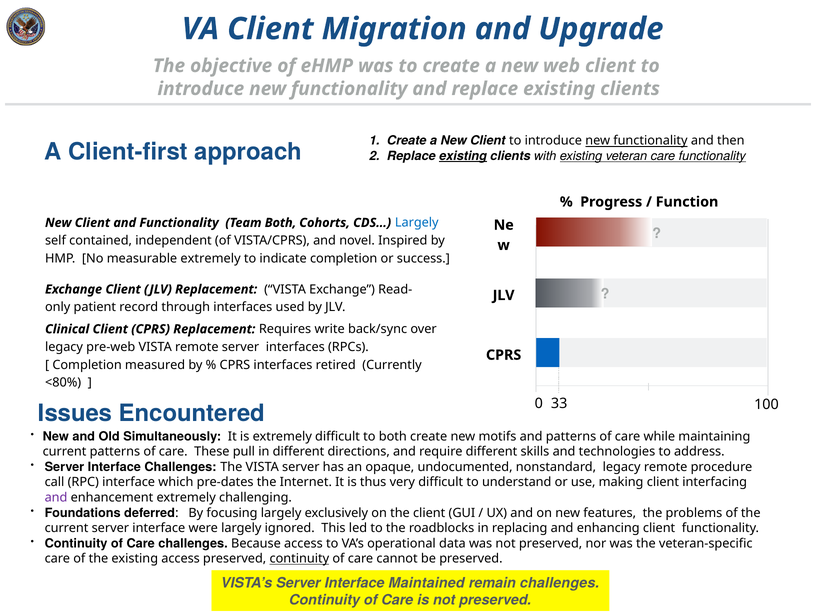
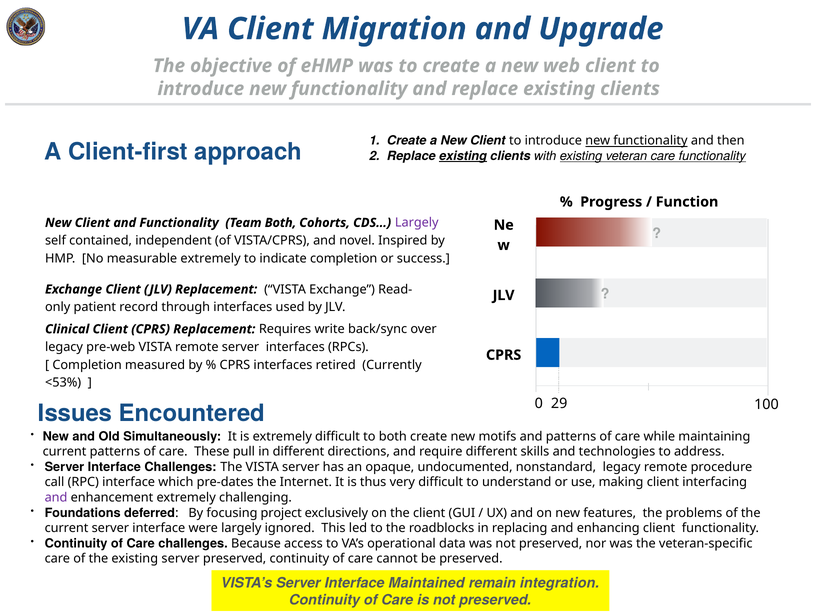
Largely colour: blue -> purple (417, 223)
<80%: <80% -> <53% (63, 383)
33: 33 -> 29 (559, 404)
focusing largely: largely -> project (281, 513)
existing access: access -> server (180, 559)
continuity underline: present -> none (299, 559)
remain challenges: challenges -> integration (560, 583)
